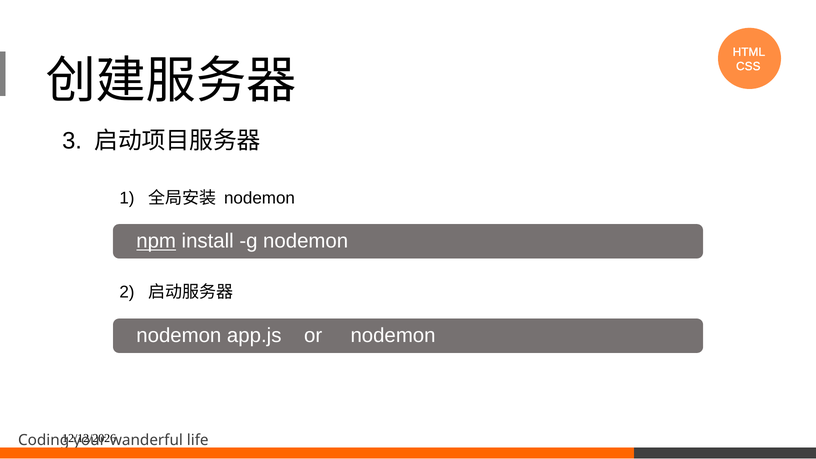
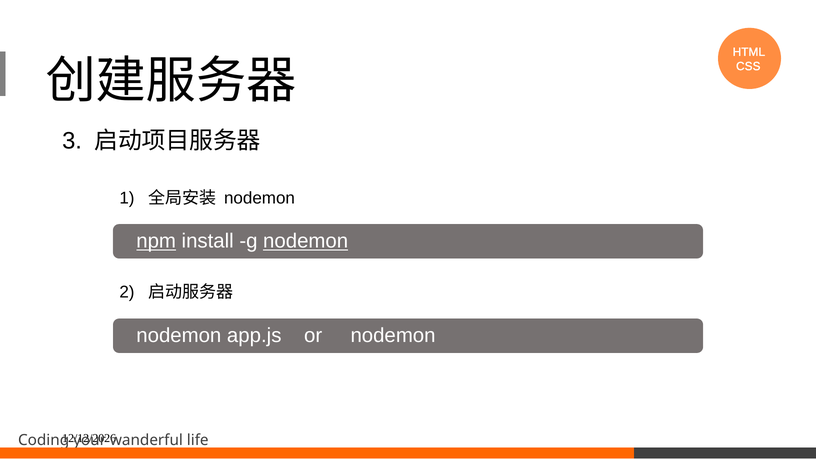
nodemon underline: none -> present (306, 241)
